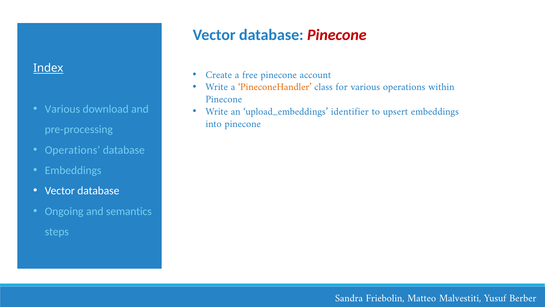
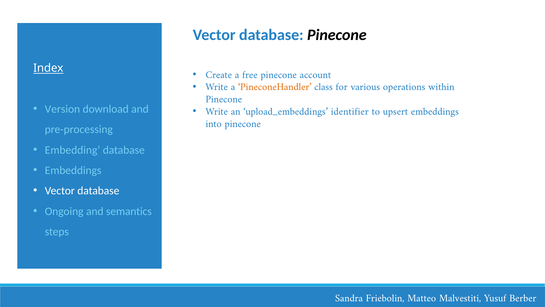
Pinecone colour: red -> black (337, 35)
Various: Various -> Version (62, 109)
Operations: Operations -> Embedding (73, 150)
